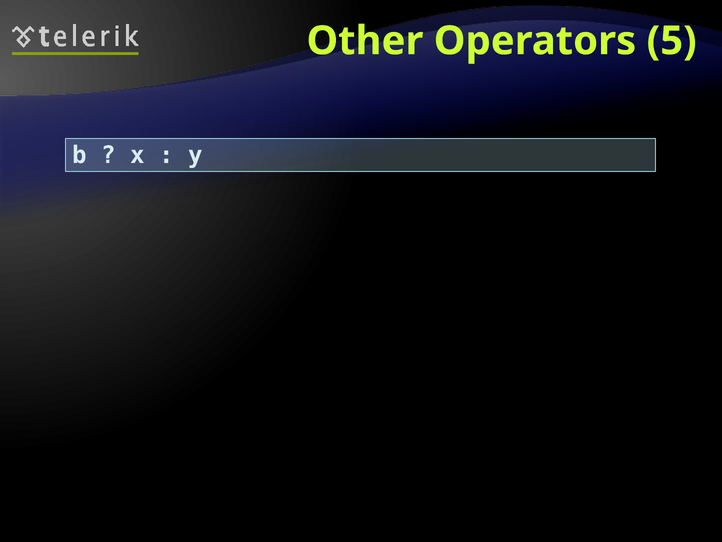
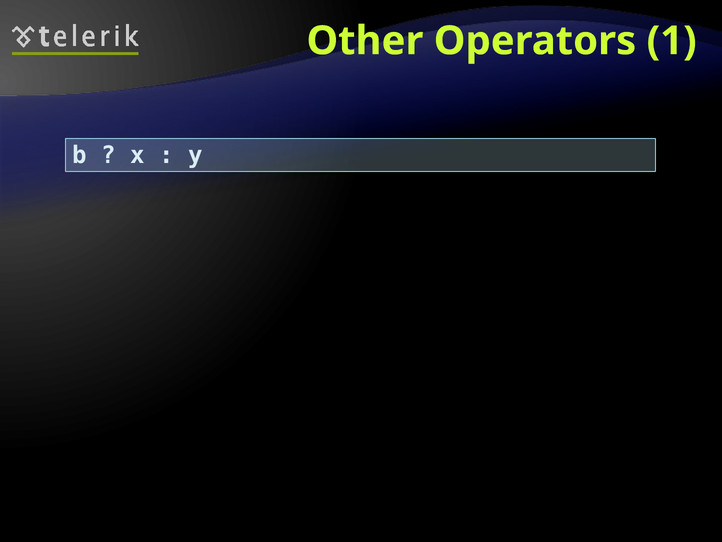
5: 5 -> 1 (672, 41)
